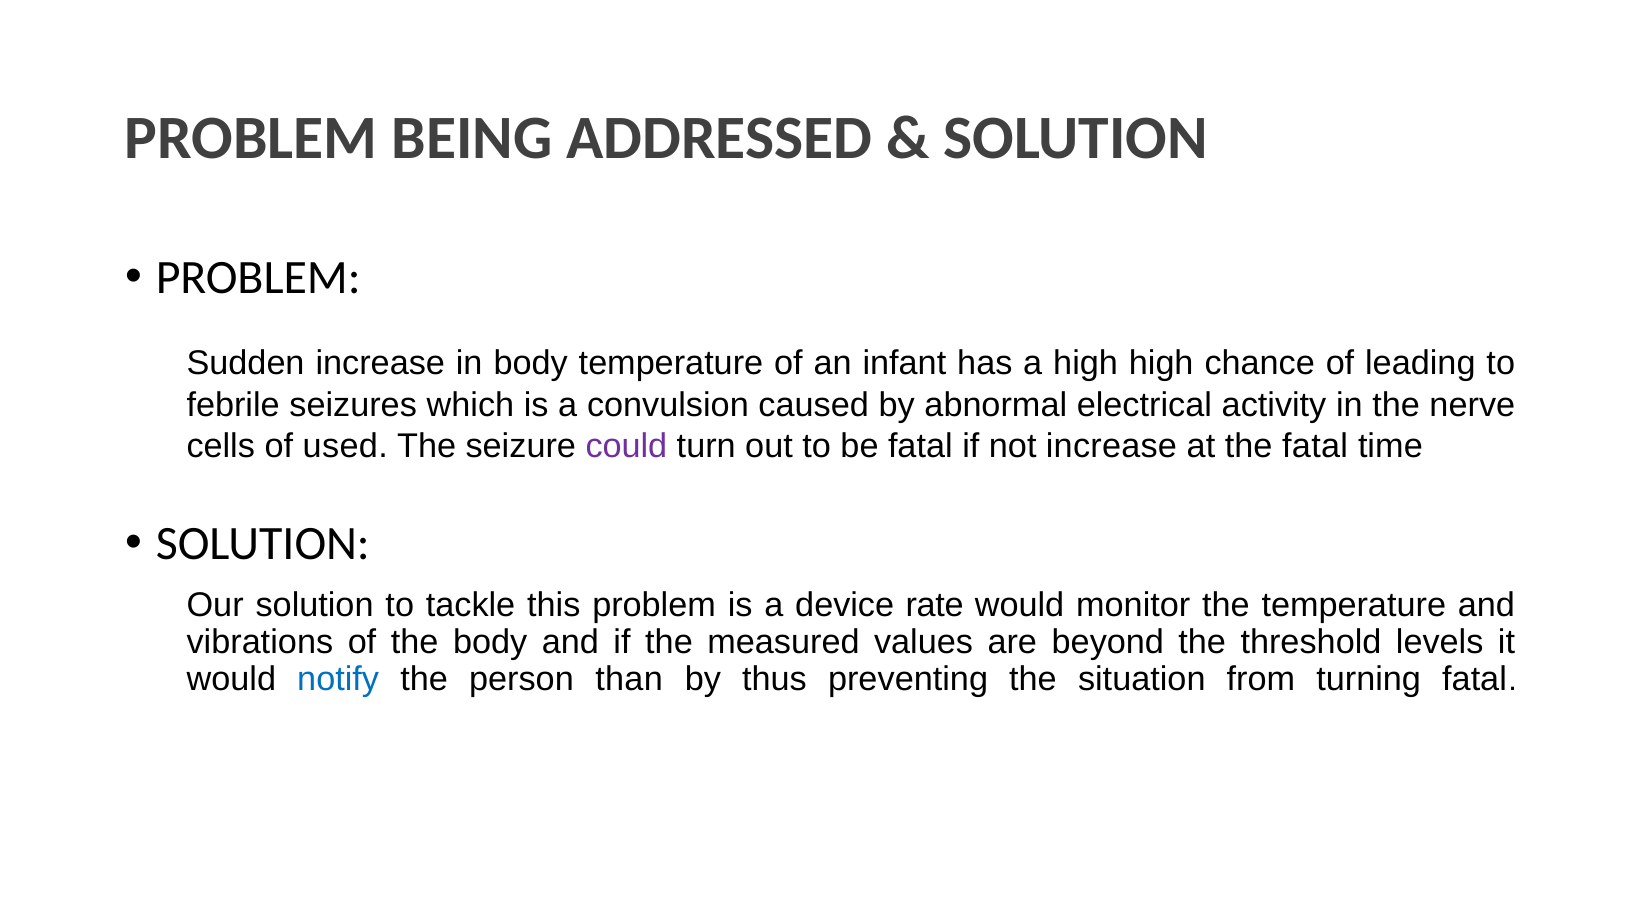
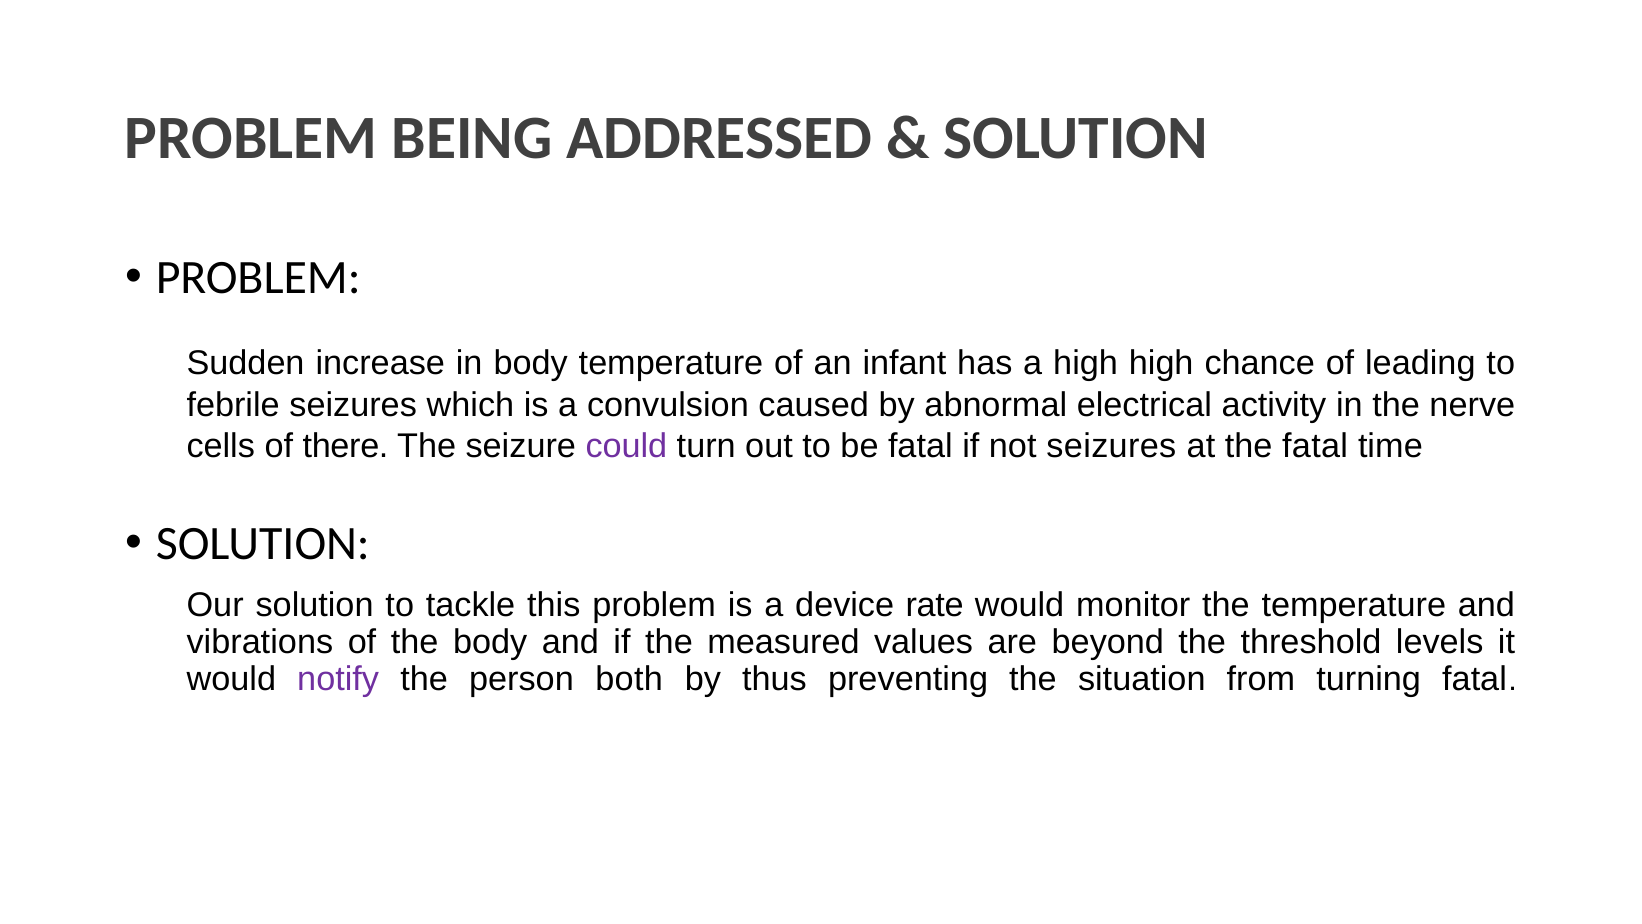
used: used -> there (346, 446)
not increase: increase -> seizures (1111, 446)
notify colour: blue -> purple (338, 679)
than: than -> both (629, 679)
